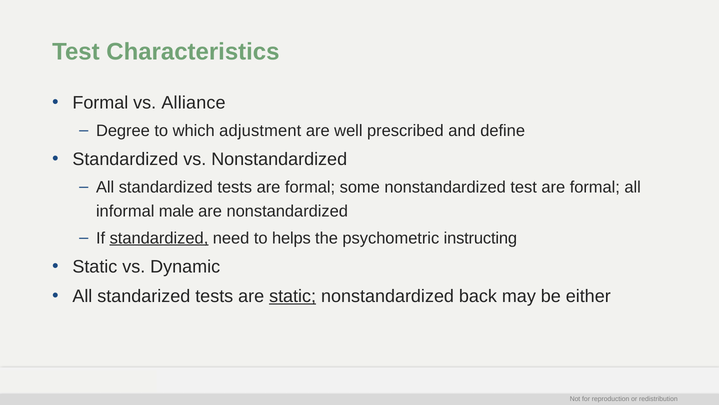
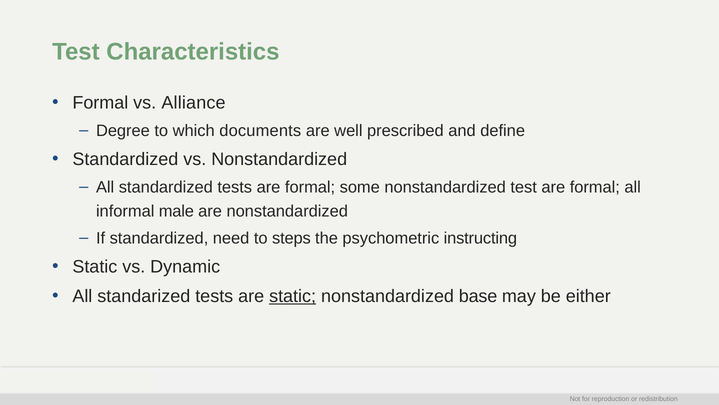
adjustment: adjustment -> documents (260, 131)
standardized underline: present -> none (159, 238)
helps: helps -> steps (291, 238)
back: back -> base (478, 296)
